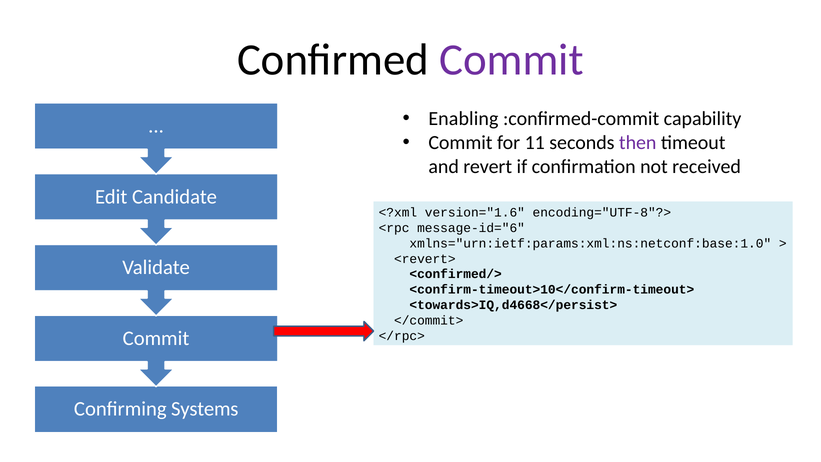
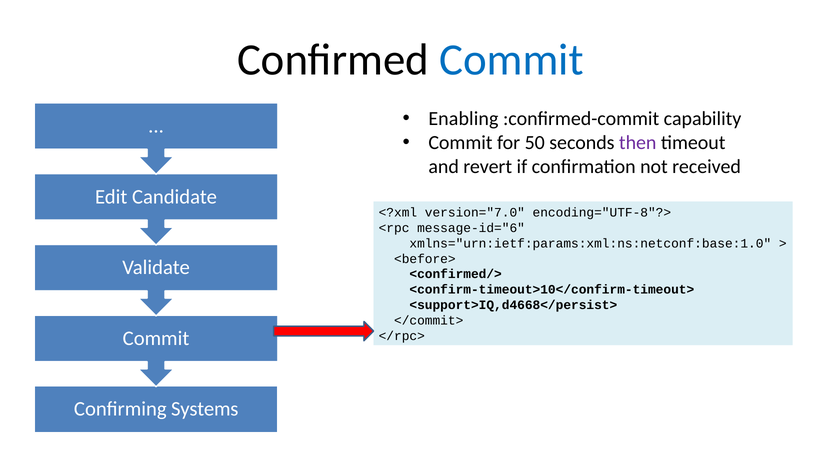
Commit colour: purple -> blue (511, 60)
11: 11 -> 50 (535, 142)
version="1.6: version="1.6 -> version="7.0 (475, 213)
<revert>: <revert> -> <before> (425, 259)
<towards>IQ,d4668</persist>: <towards>IQ,d4668</persist> -> <support>IQ,d4668</persist> (513, 305)
